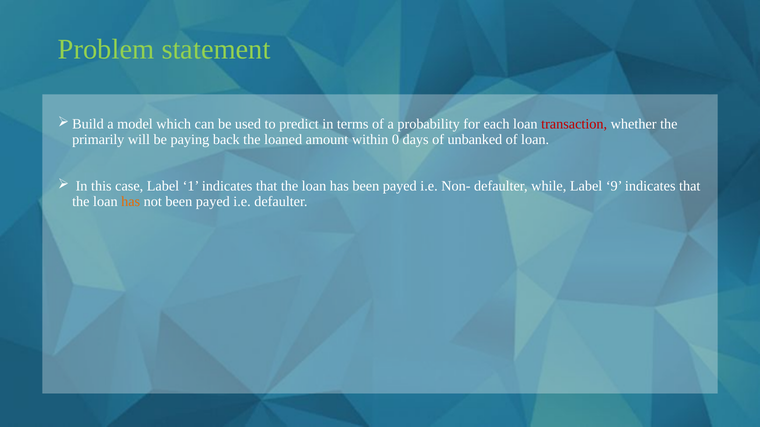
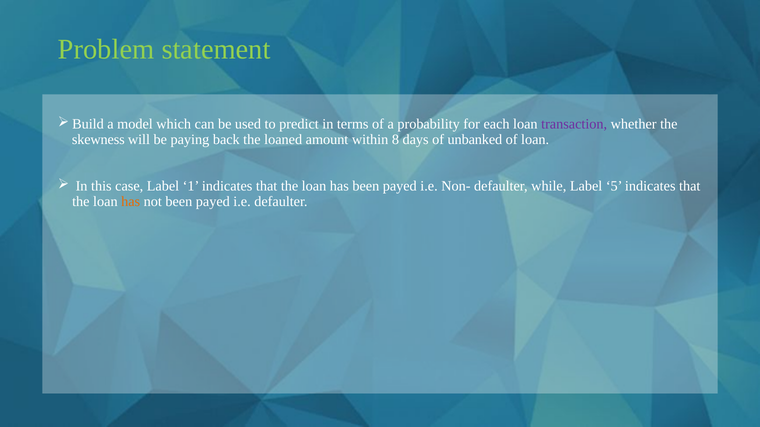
transaction colour: red -> purple (574, 124)
primarily: primarily -> skewness (98, 140)
0: 0 -> 8 (395, 140)
9: 9 -> 5 (614, 186)
